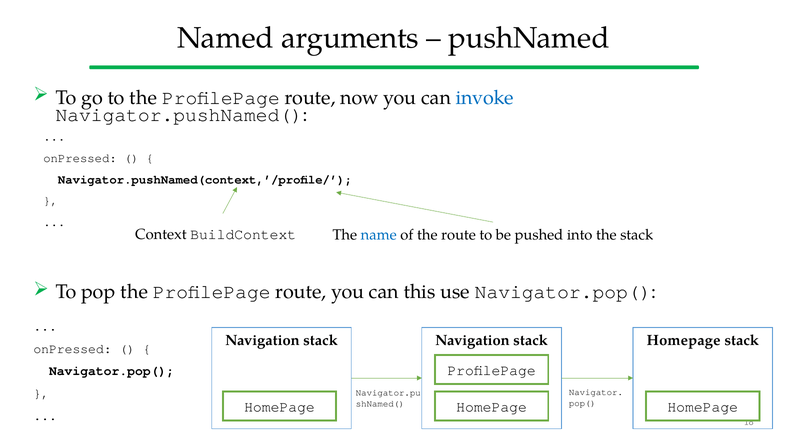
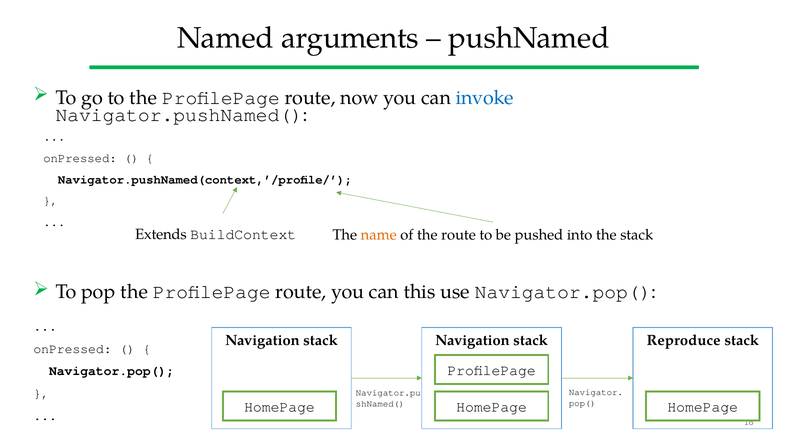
Context: Context -> Extends (161, 234)
name colour: blue -> orange (379, 235)
stack Homepage: Homepage -> Reproduce (684, 340)
